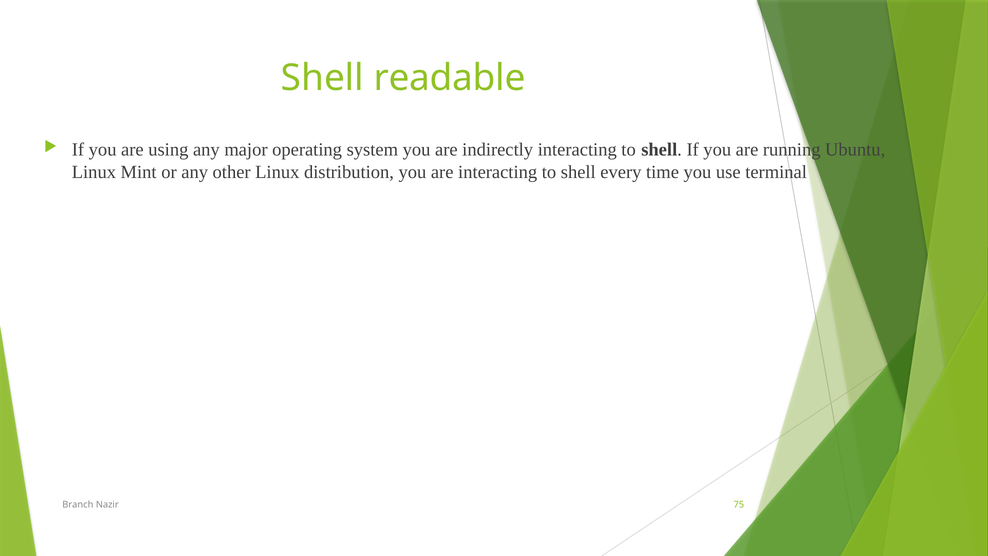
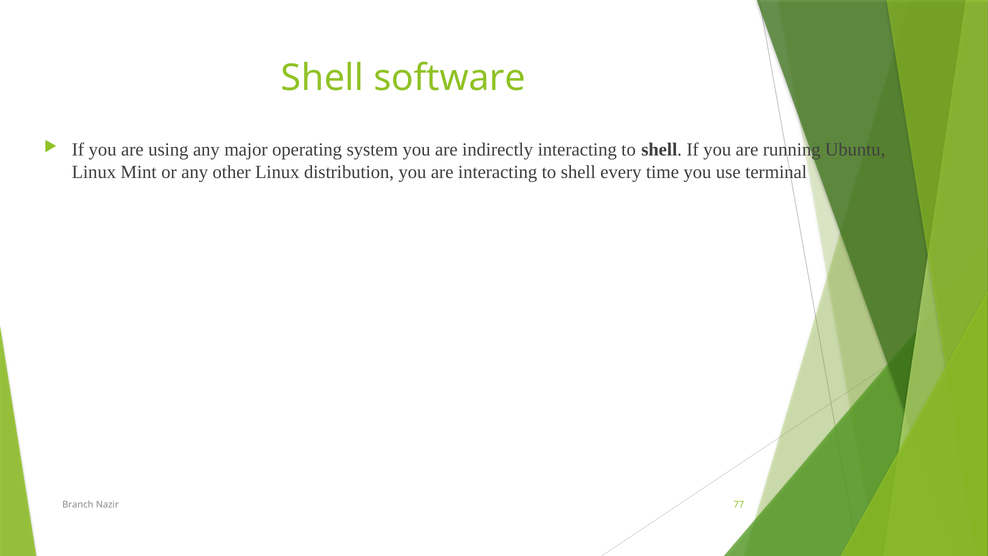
readable: readable -> software (450, 78)
75: 75 -> 77 (739, 504)
